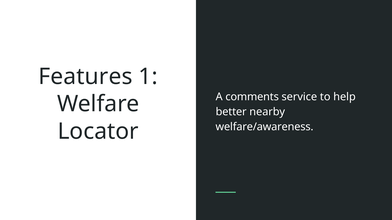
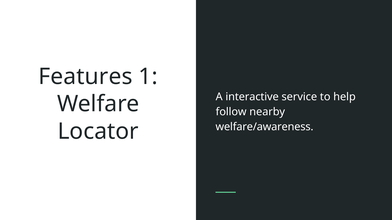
comments: comments -> interactive (252, 97)
better: better -> follow (231, 112)
